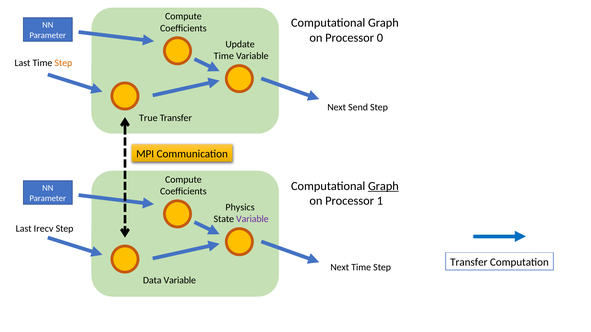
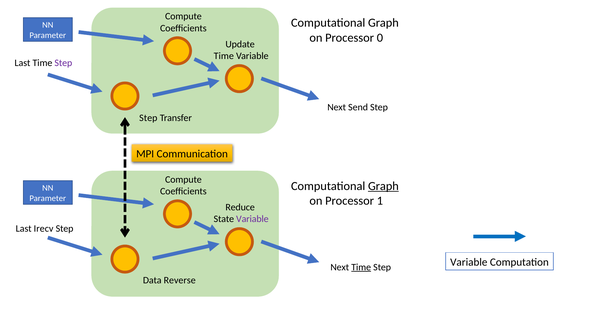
Step colour: orange -> purple (63, 63)
True: True -> Step (148, 118)
Physics: Physics -> Reduce (240, 207)
Transfer: Transfer -> Variable (469, 262)
Time underline: none -> present (361, 268)
Data Variable: Variable -> Reverse (180, 281)
